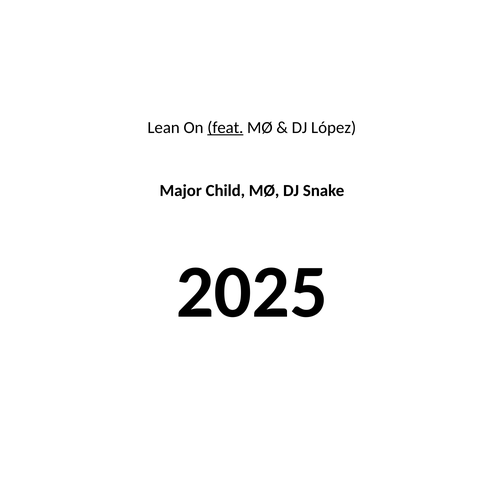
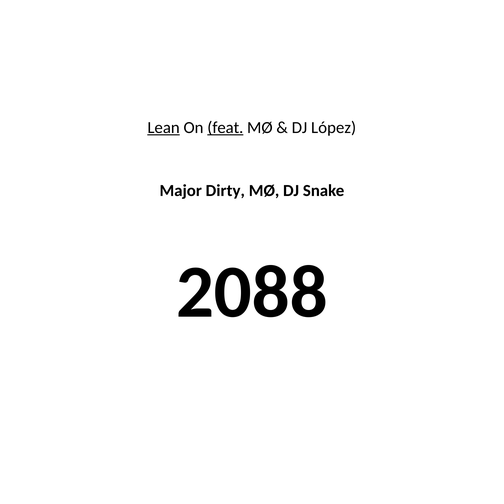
Lean underline: none -> present (164, 128)
Child: Child -> Dirty (225, 190)
2025: 2025 -> 2088 (252, 292)
